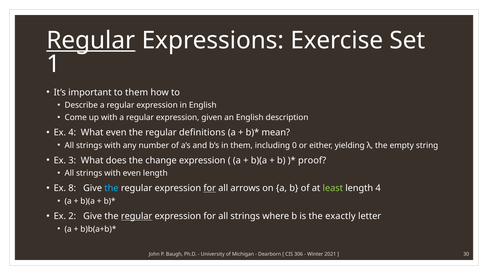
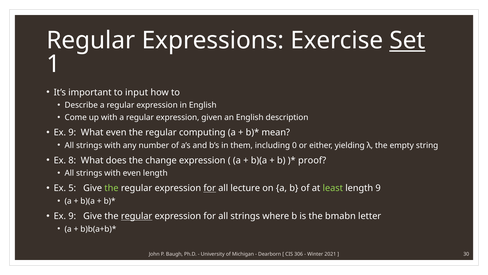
Regular underline: present -> none (91, 40)
Set underline: none -> present (407, 40)
to them: them -> input (137, 92)
4: 4 -> 9 (72, 132)
definitions: definitions -> computing (202, 132)
3: 3 -> 8 (72, 160)
8: 8 -> 5 (72, 188)
the colour: light blue -> light green (111, 188)
arrows: arrows -> lecture (245, 188)
length 4: 4 -> 9 (378, 188)
2: 2 -> 9 (72, 216)
exactly: exactly -> bmabn (340, 216)
